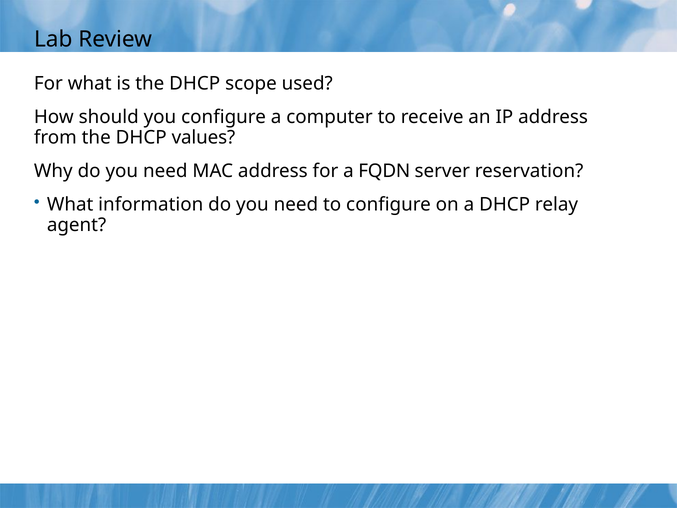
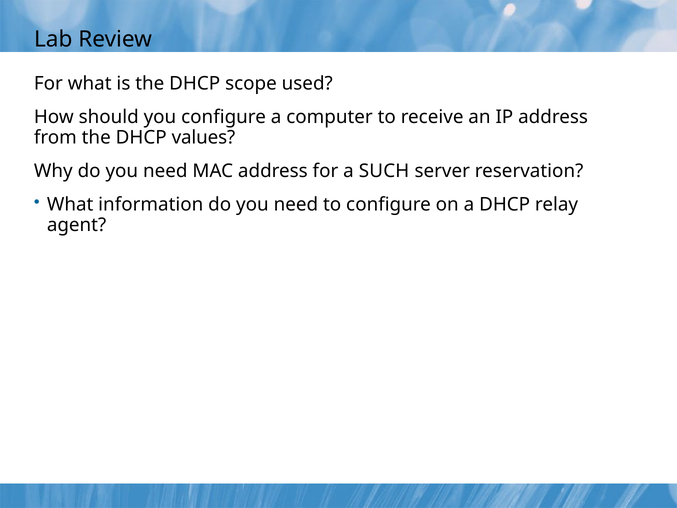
FQDN: FQDN -> SUCH (384, 171)
